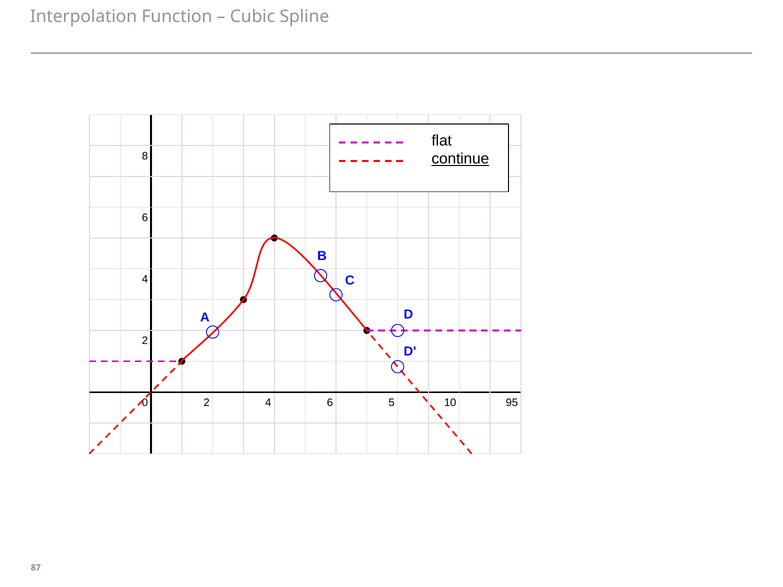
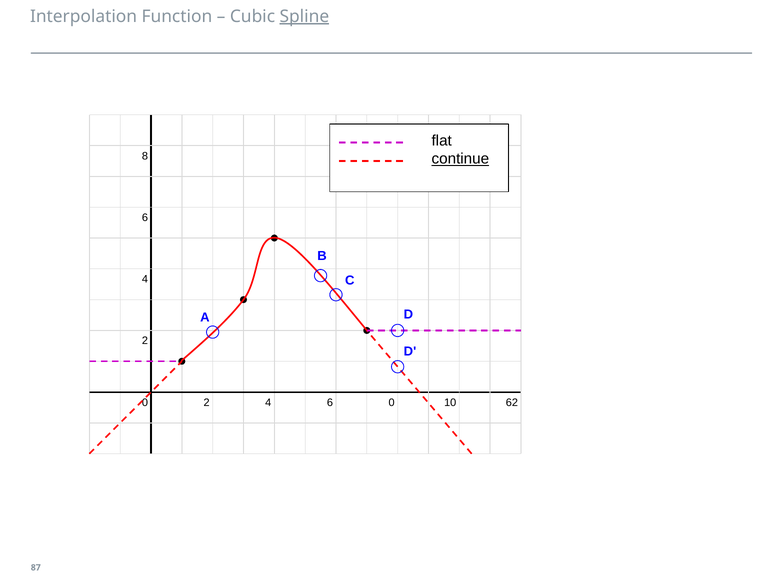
Spline underline: none -> present (304, 16)
6 5: 5 -> 0 (392, 403)
95: 95 -> 62 (512, 403)
